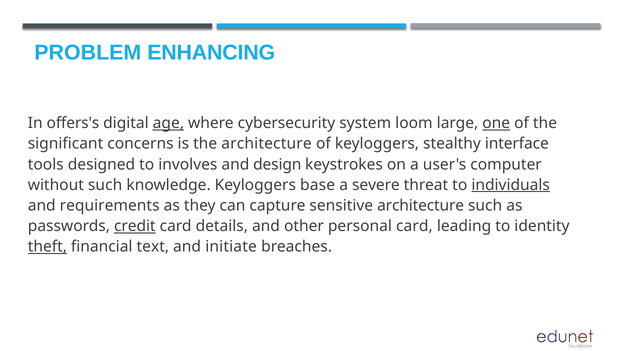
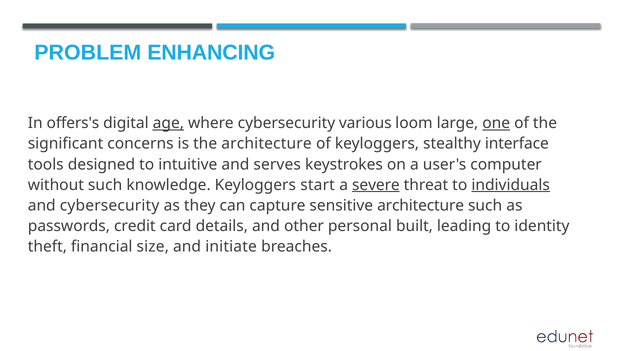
system: system -> various (365, 123)
involves: involves -> intuitive (188, 164)
design: design -> serves (277, 164)
base: base -> start (318, 185)
severe underline: none -> present (376, 185)
and requirements: requirements -> cybersecurity (110, 205)
credit underline: present -> none (135, 226)
personal card: card -> built (414, 226)
theft underline: present -> none (47, 246)
text: text -> size (153, 246)
